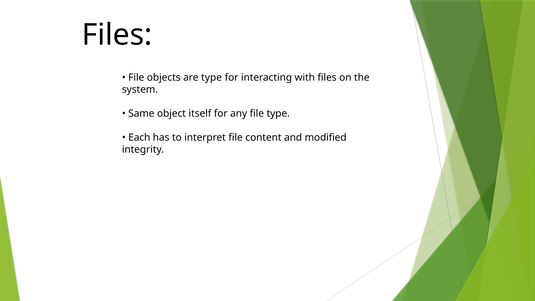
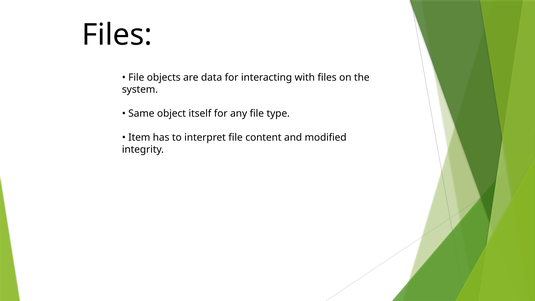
are type: type -> data (212, 77)
Each: Each -> Item (139, 138)
